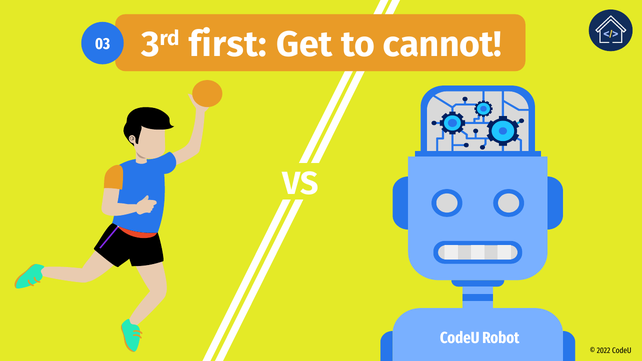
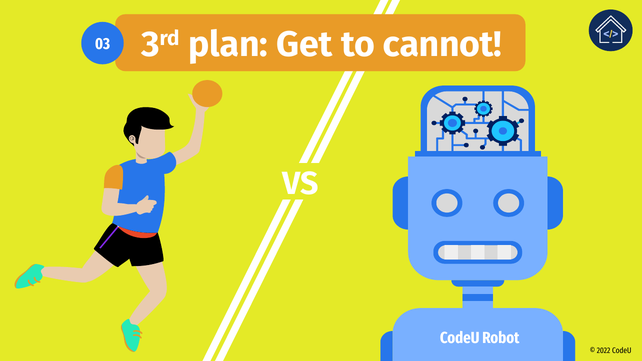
first: first -> plan (228, 44)
